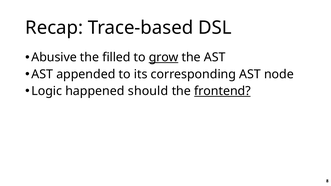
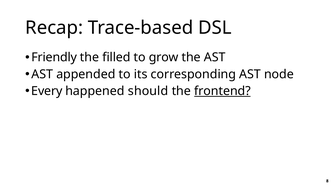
Abusive: Abusive -> Friendly (54, 57)
grow underline: present -> none (164, 57)
Logic: Logic -> Every (47, 91)
